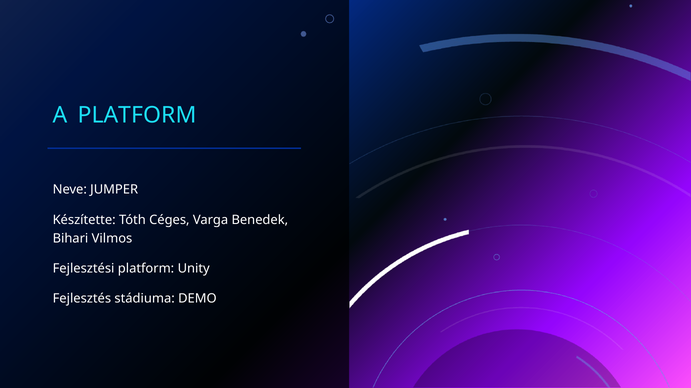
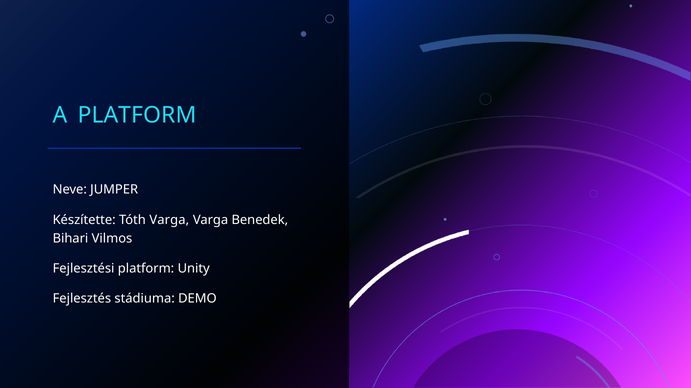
Tóth Céges: Céges -> Varga (169, 220)
